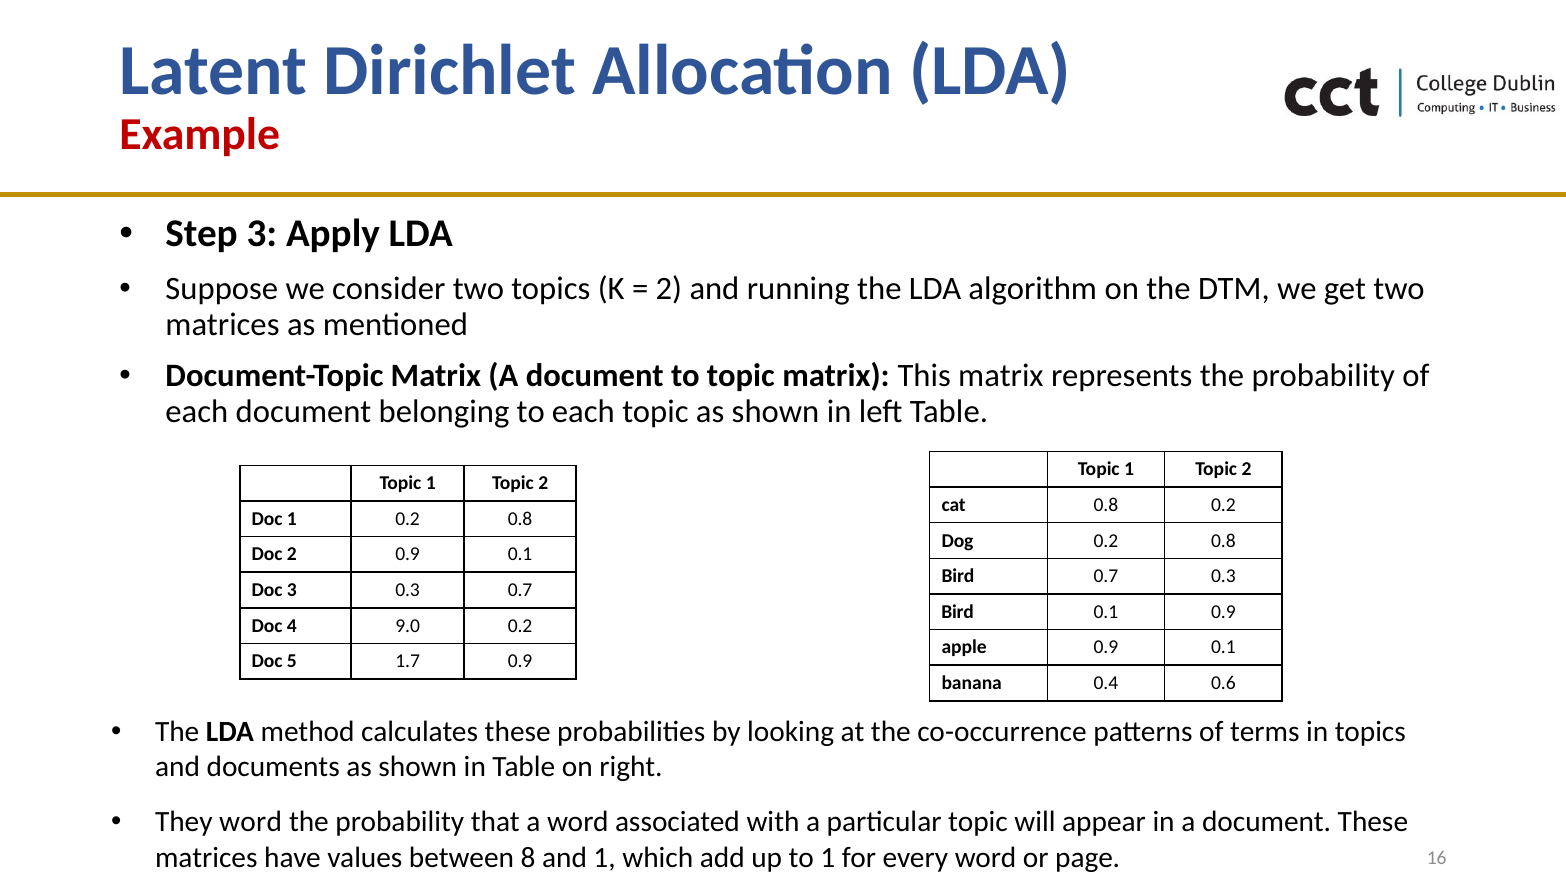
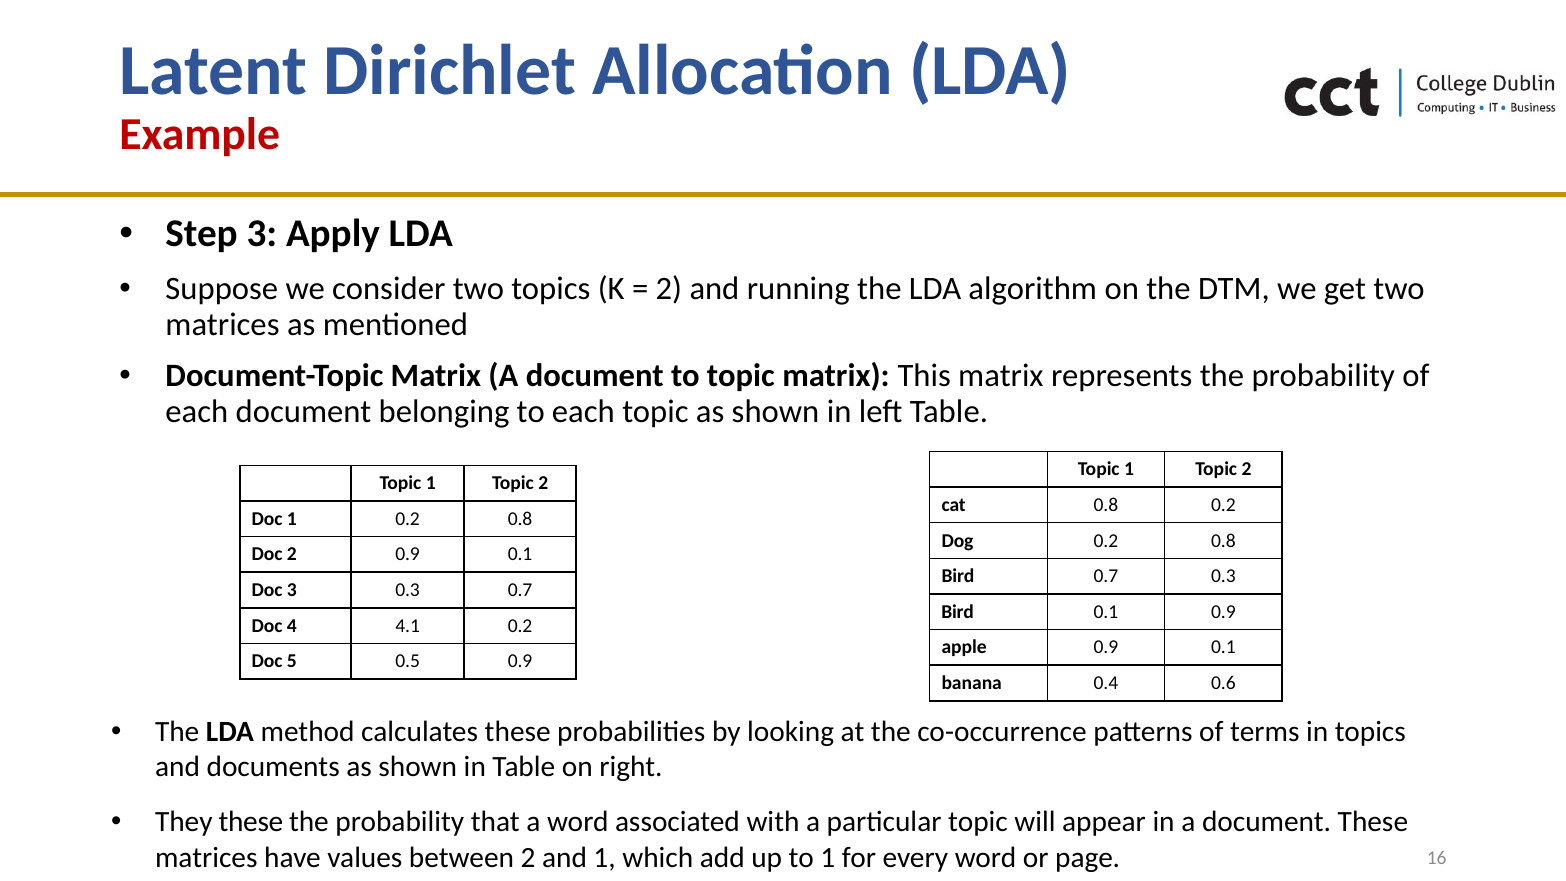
9.0: 9.0 -> 4.1 (408, 626)
1.7: 1.7 -> 0.5 (408, 661)
They word: word -> these (251, 822)
between 8: 8 -> 2 (528, 857)
